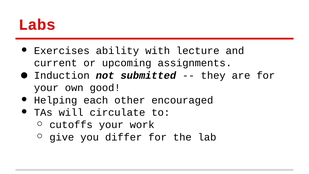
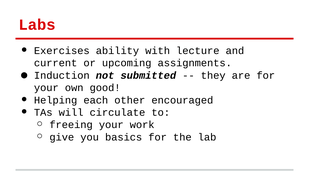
cutoffs: cutoffs -> freeing (71, 125)
differ: differ -> basics (124, 137)
